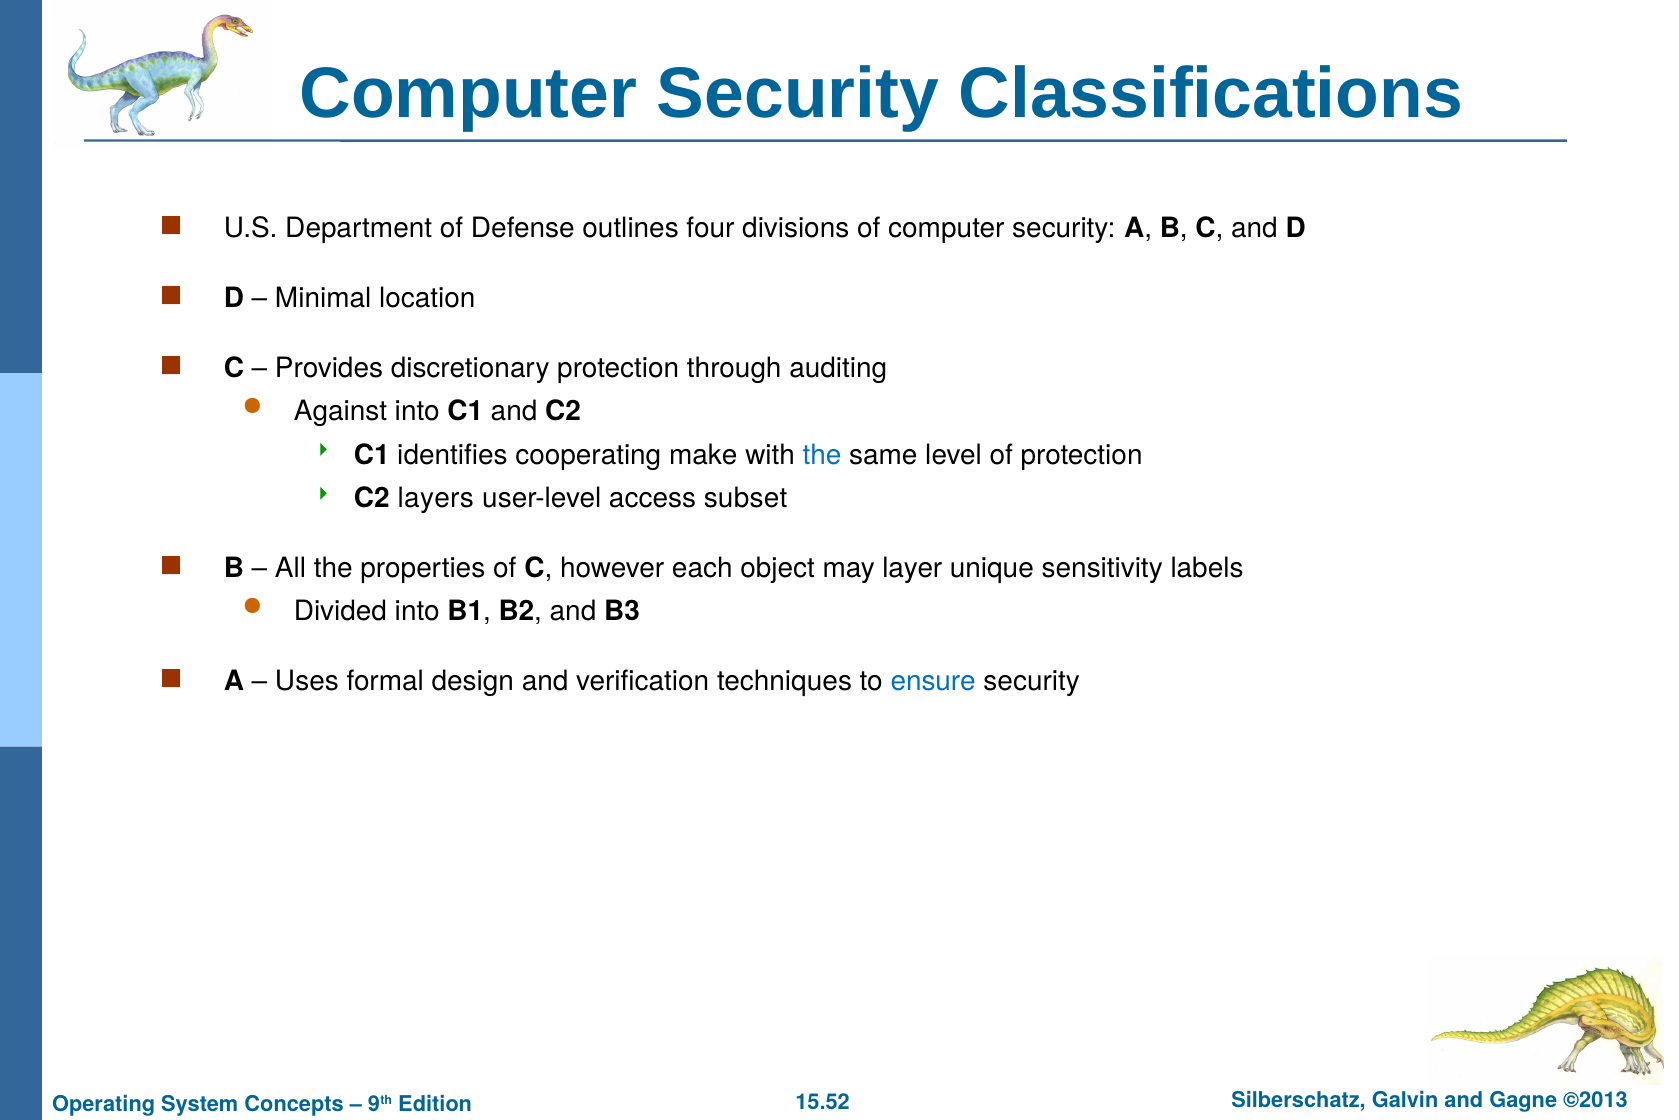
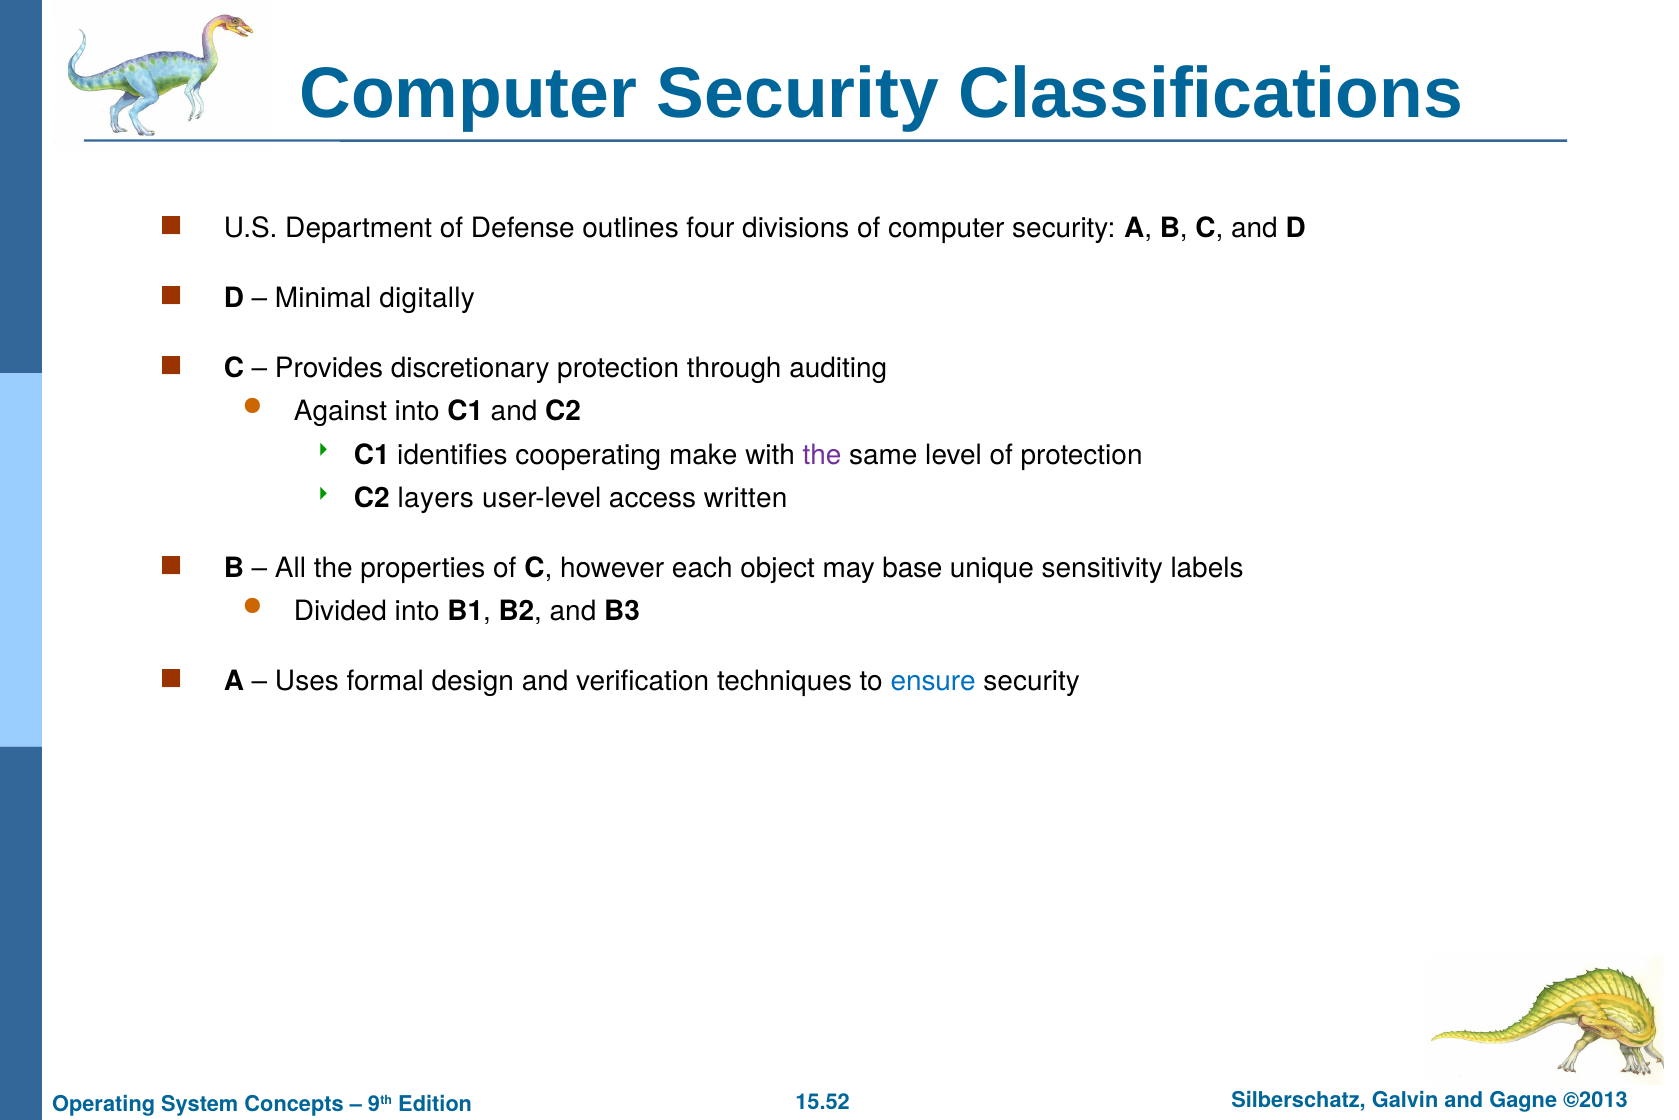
location: location -> digitally (427, 298)
the colour: blue -> purple (822, 455)
subset: subset -> written (746, 498)
layer: layer -> base (912, 568)
